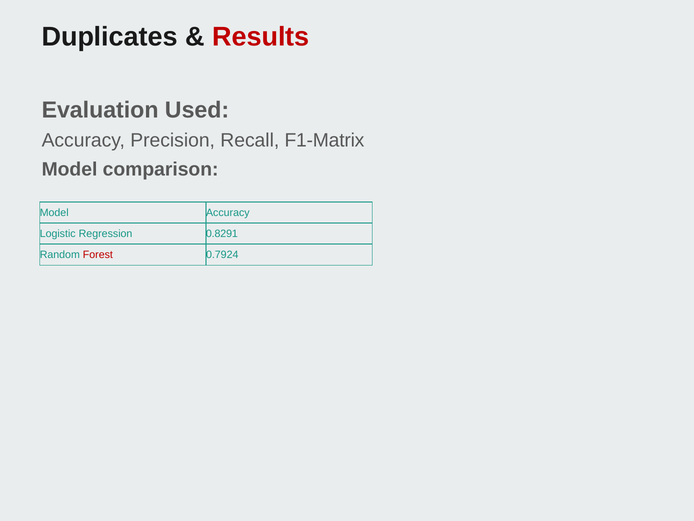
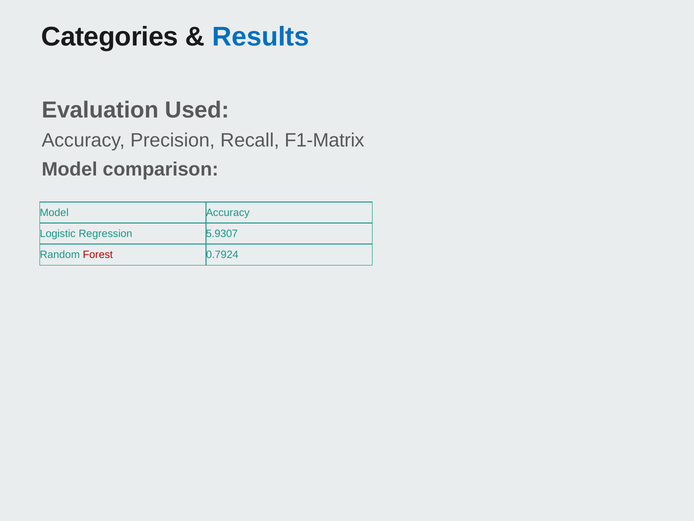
Duplicates: Duplicates -> Categories (110, 37)
Results colour: red -> blue (261, 37)
0.8291: 0.8291 -> 5.9307 (222, 234)
